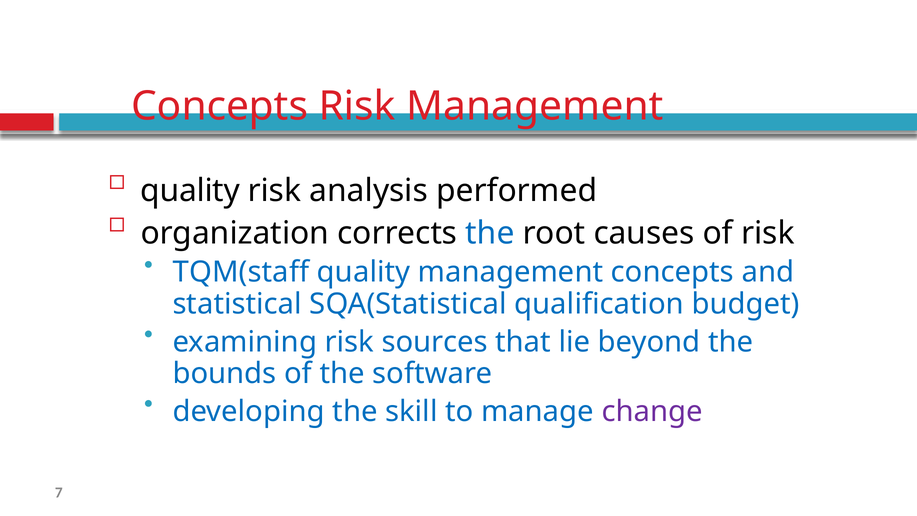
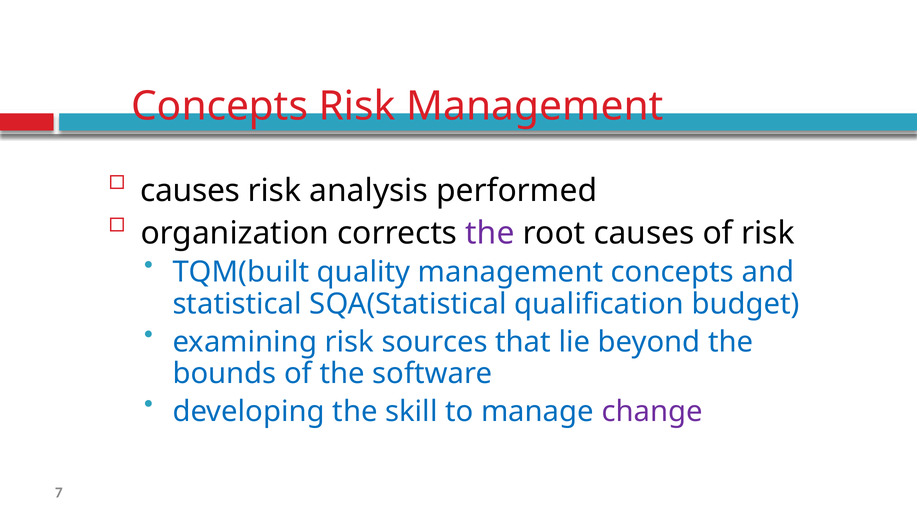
quality: quality -> causes (190, 191)
the colour: blue -> purple (490, 233)
TQM(staff: TQM(staff -> TQM(built (241, 272)
